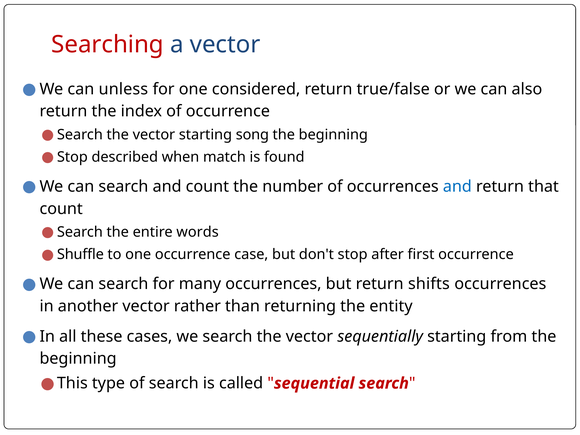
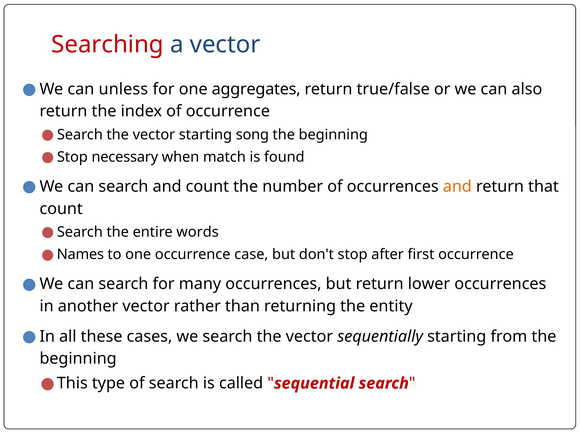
considered: considered -> aggregates (256, 89)
described: described -> necessary (125, 157)
and colour: blue -> orange (457, 186)
Shuffle: Shuffle -> Names (80, 254)
shifts: shifts -> lower (429, 284)
